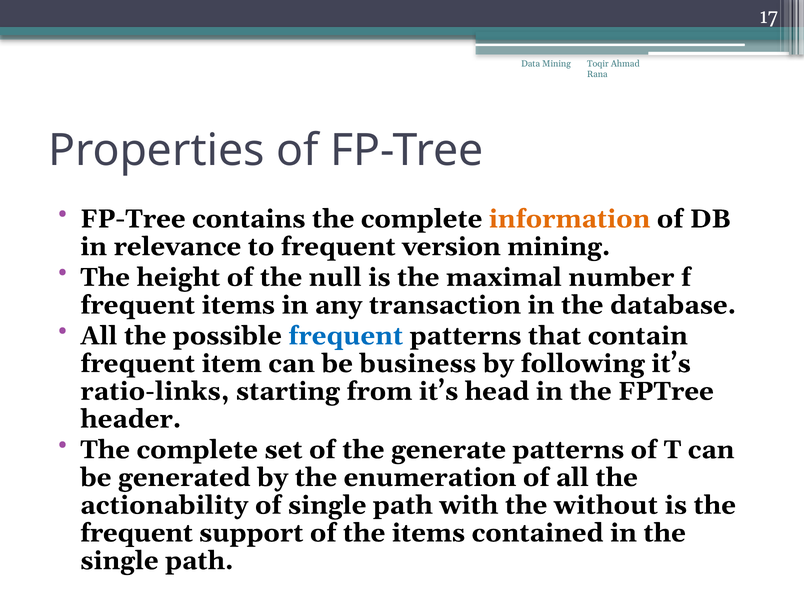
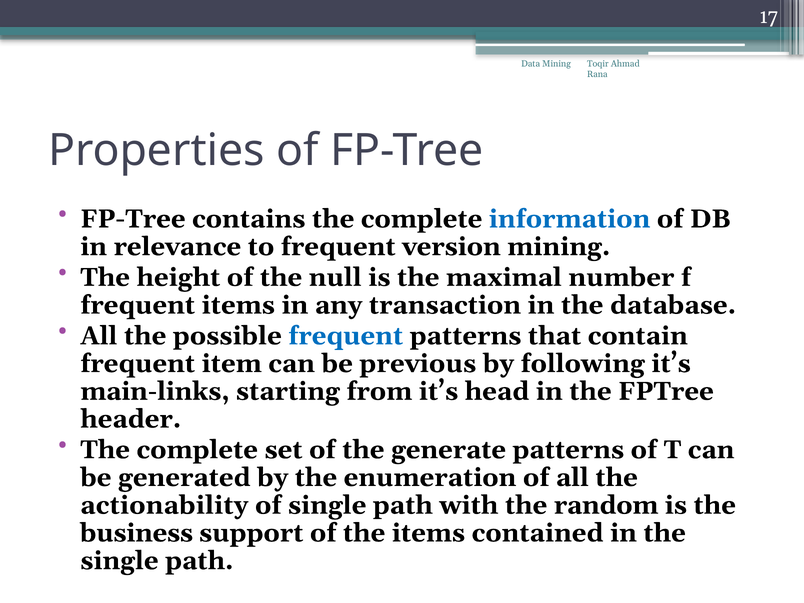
information colour: orange -> blue (570, 219)
business: business -> previous (418, 364)
ratio-links: ratio-links -> main-links (155, 391)
without: without -> random (606, 505)
frequent: frequent -> business (137, 533)
